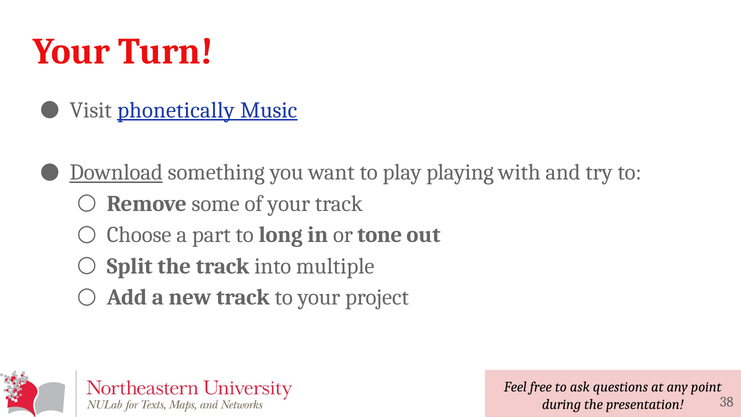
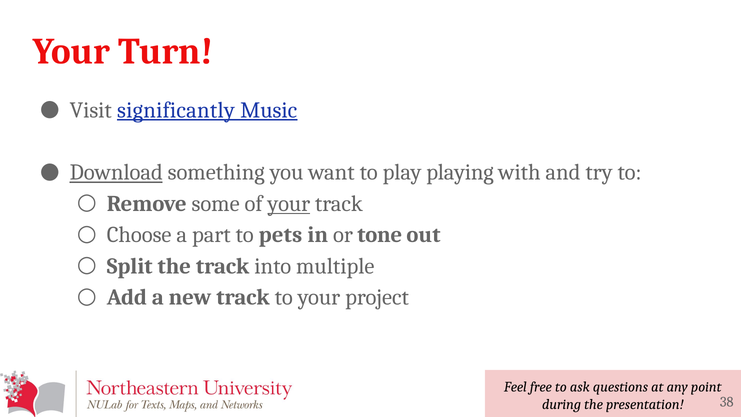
phonetically: phonetically -> significantly (176, 110)
your underline: none -> present (289, 204)
long: long -> pets (280, 235)
